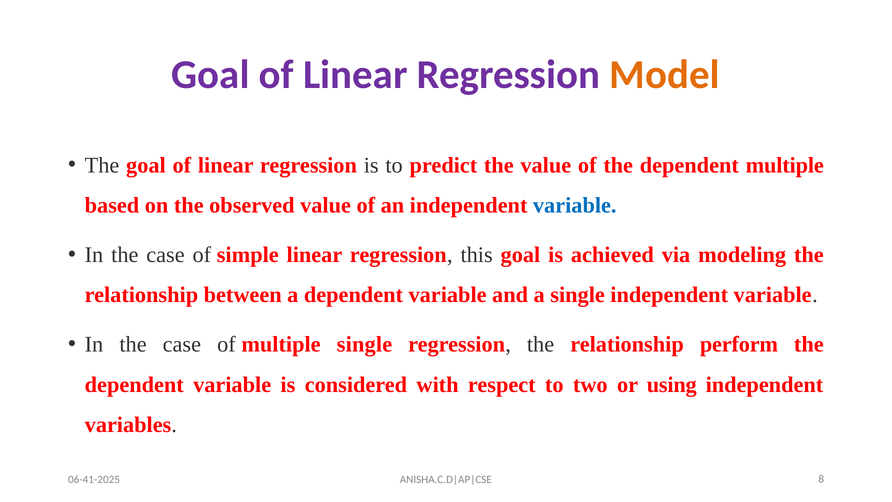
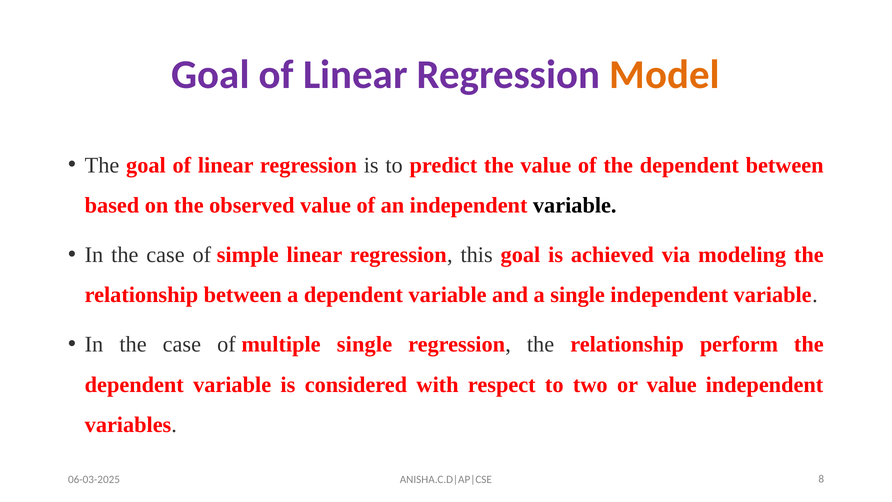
dependent multiple: multiple -> between (785, 165)
variable colour: blue -> black (575, 205)
or using: using -> value (672, 385)
06-41-2025: 06-41-2025 -> 06-03-2025 (94, 479)
